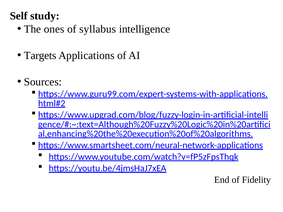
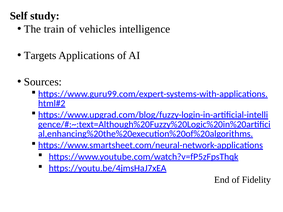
ones: ones -> train (54, 29)
syllabus: syllabus -> vehicles (98, 29)
